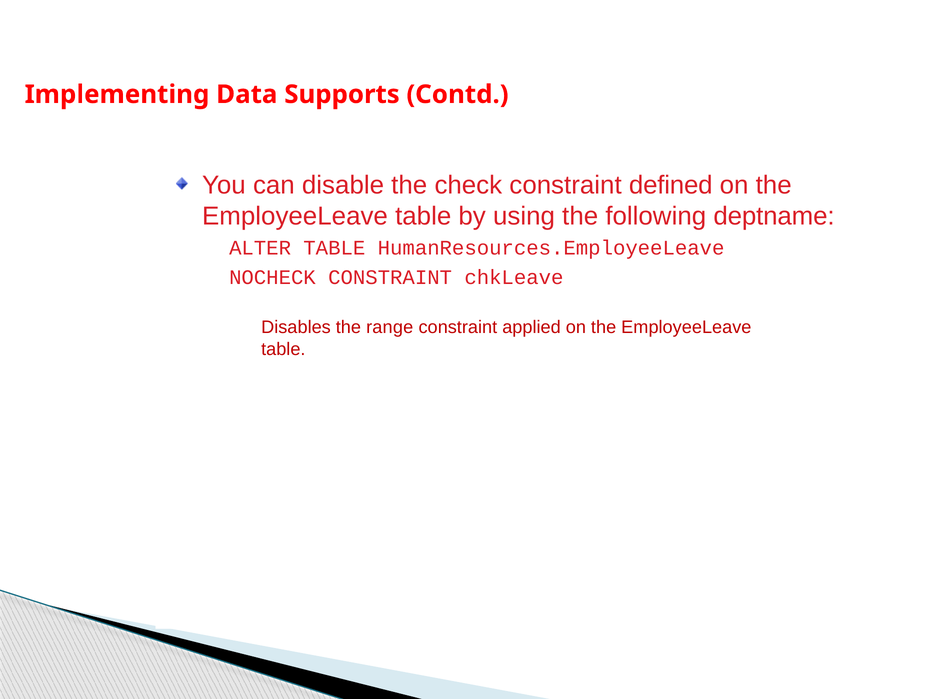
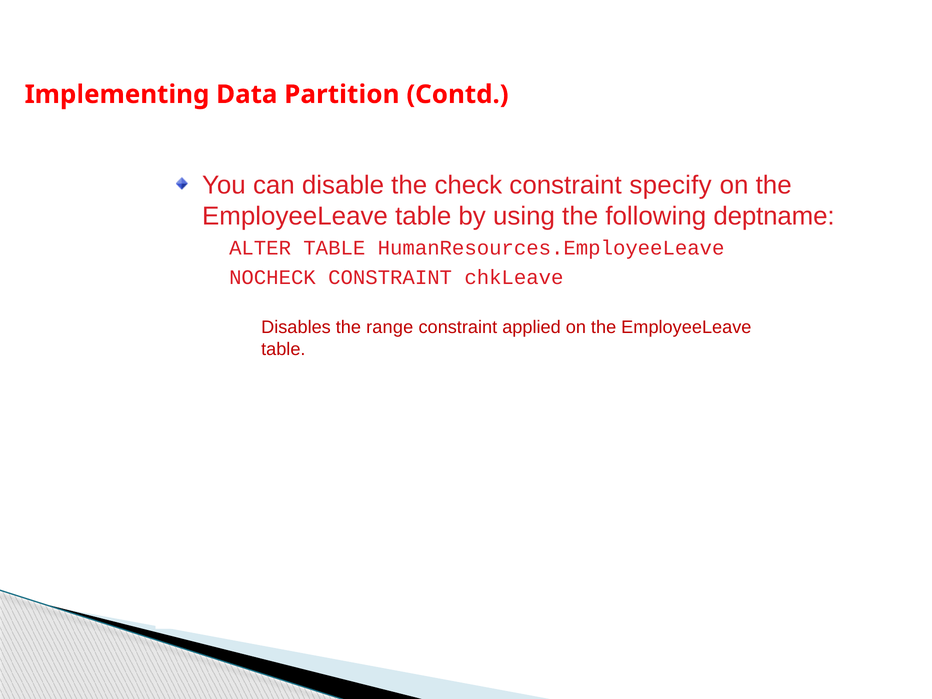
Supports: Supports -> Partition (342, 94)
defined: defined -> specify (671, 185)
